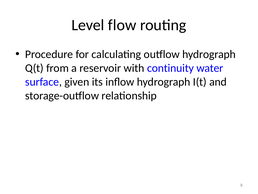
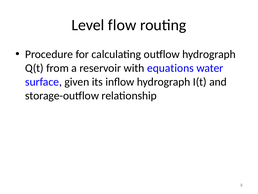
continuity: continuity -> equations (170, 68)
